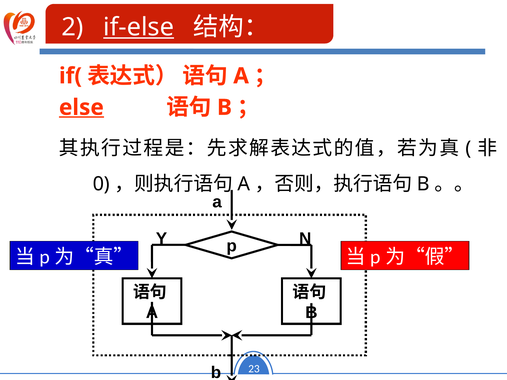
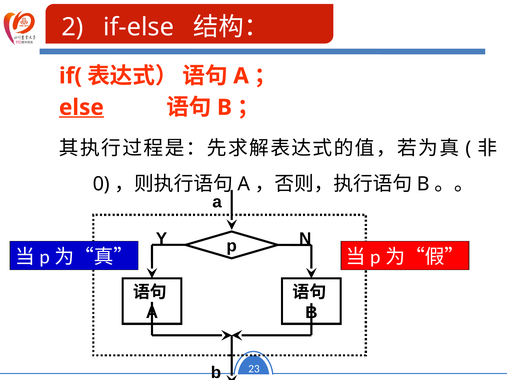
if-else underline: present -> none (139, 27)
